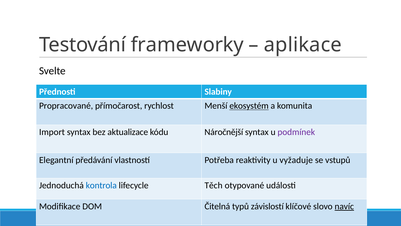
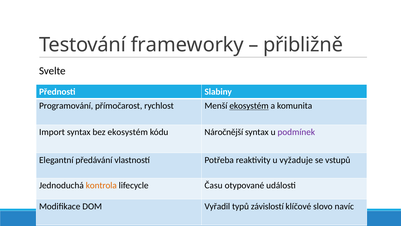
aplikace: aplikace -> přibližně (303, 45)
Propracované: Propracované -> Programování (66, 106)
bez aktualizace: aktualizace -> ekosystém (128, 132)
kontrola colour: blue -> orange (101, 185)
Těch: Těch -> Času (214, 185)
Čitelná: Čitelná -> Vyřadil (217, 206)
navíc underline: present -> none (344, 206)
